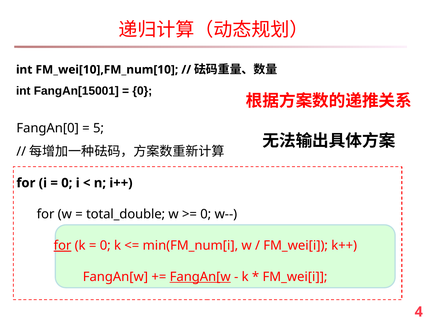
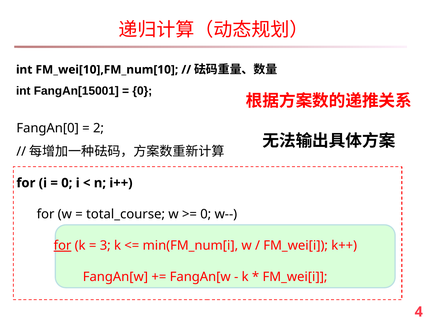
5: 5 -> 2 (99, 128)
total_double: total_double -> total_course (126, 214)
0: 0 -> 3 (105, 246)
FangAn[w underline: present -> none (200, 277)
